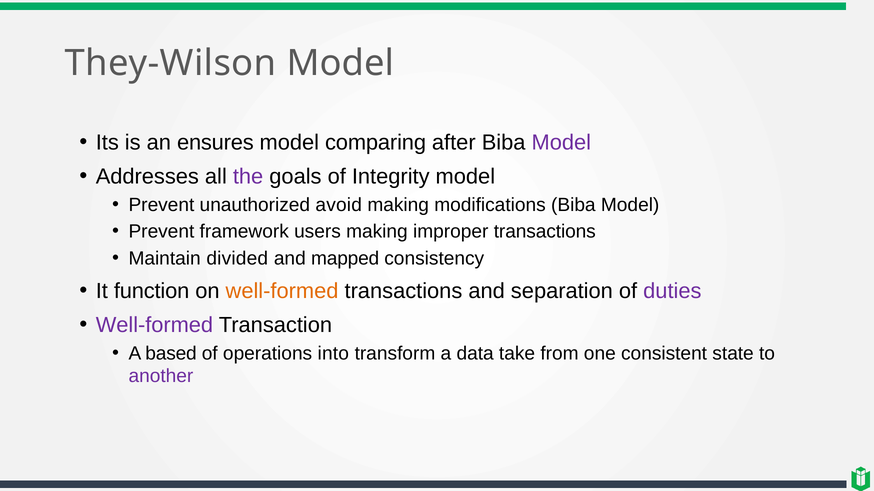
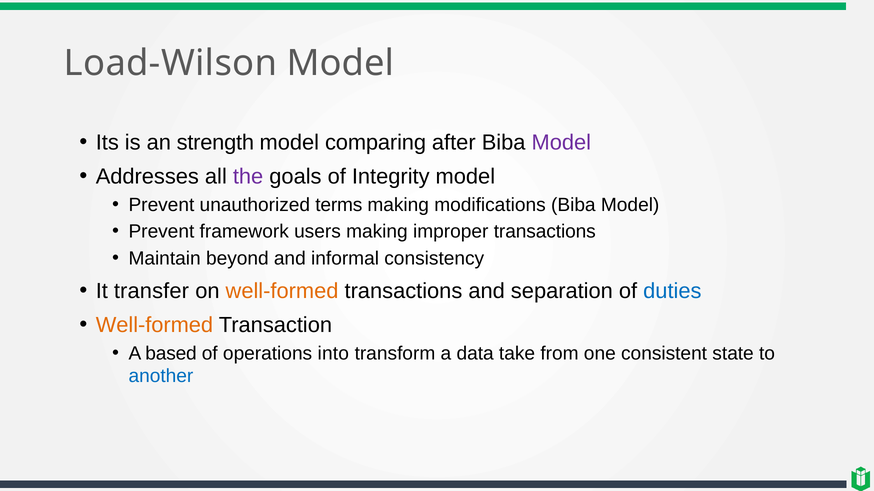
They-Wilson: They-Wilson -> Load-Wilson (170, 63)
ensures: ensures -> strength (215, 143)
avoid: avoid -> terms (339, 205)
divided: divided -> beyond (237, 259)
mapped: mapped -> informal (345, 259)
function: function -> transfer (151, 291)
duties colour: purple -> blue (672, 291)
Well-formed colour: purple -> orange (154, 326)
another colour: purple -> blue (161, 376)
